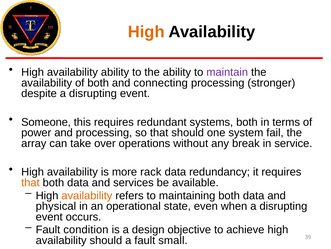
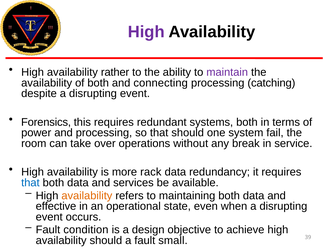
High colour: orange -> purple (146, 32)
availability ability: ability -> rather (115, 72)
stronger: stronger -> catching (271, 83)
Someone: Someone -> Forensics (46, 122)
array: array -> room (34, 143)
that colour: orange -> blue (30, 182)
physical: physical -> effective (56, 206)
